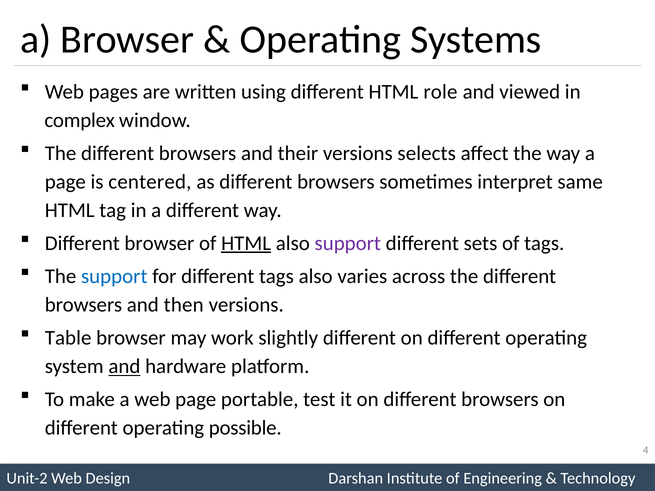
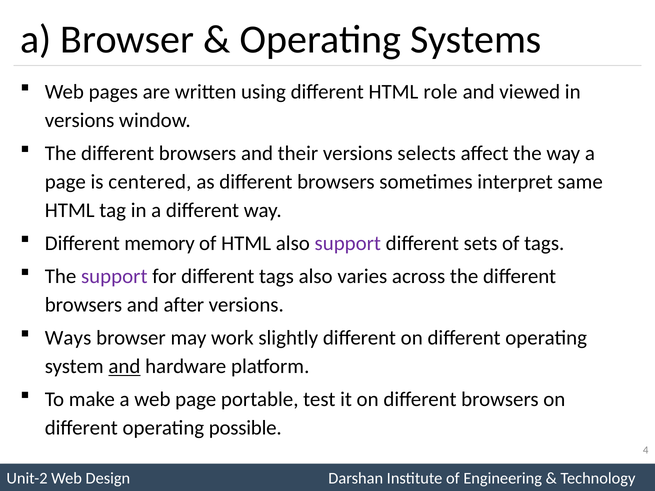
complex: complex -> versions (80, 120)
Different browser: browser -> memory (160, 243)
HTML underline: present -> none (246, 243)
support colour: blue -> purple (114, 276)
then: then -> after (184, 305)
Table: Table -> Ways (68, 338)
